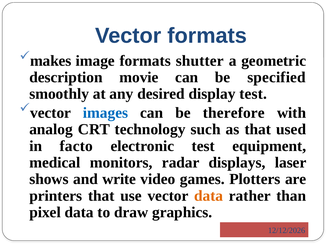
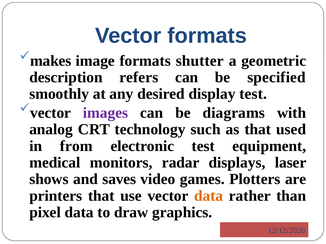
movie: movie -> refers (139, 77)
images colour: blue -> purple (105, 113)
therefore: therefore -> diagrams (234, 113)
facto: facto -> from (76, 146)
write: write -> saves (119, 180)
